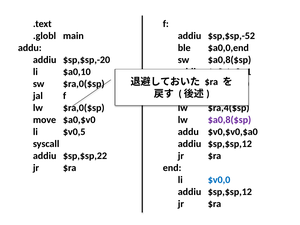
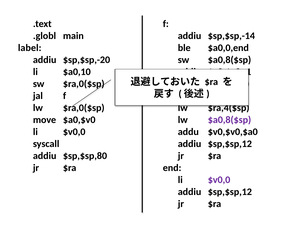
$sp,$sp,-52: $sp,$sp,-52 -> $sp,$sp,-14 (231, 36)
addu: addu -> label (30, 48)
$v0,5: $v0,5 -> $v0,0 (74, 132)
$sp,$sp,22: $sp,$sp,22 -> $sp,$sp,80 (85, 156)
$v0,0 colour: blue -> purple (219, 180)
